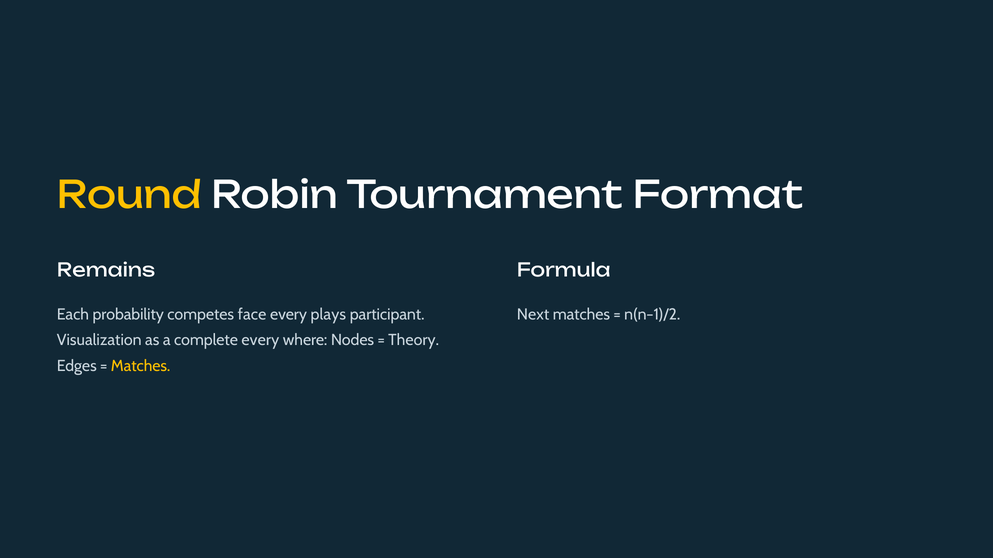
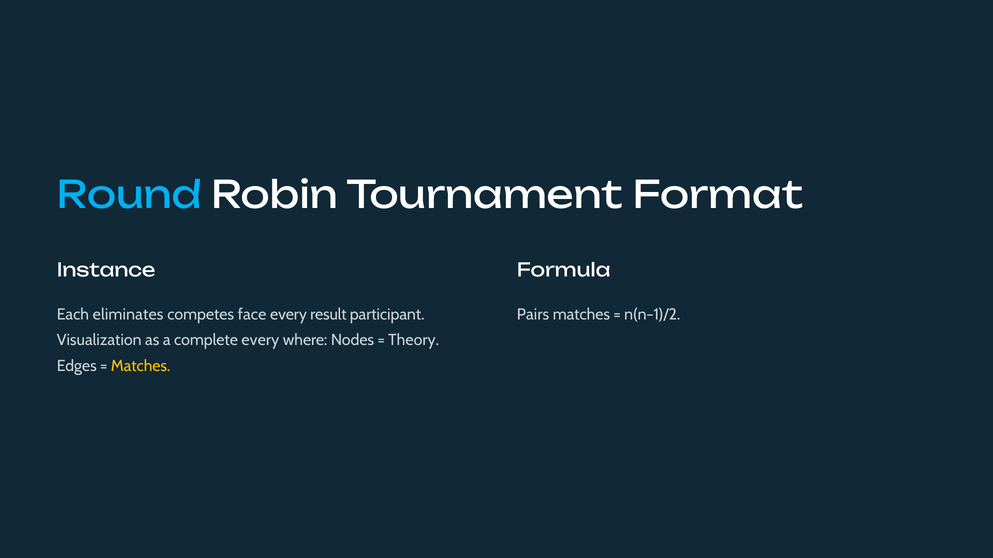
Round colour: yellow -> light blue (129, 196)
Remains: Remains -> Instance (106, 271)
probability: probability -> eliminates (128, 315)
plays: plays -> result (328, 315)
Next: Next -> Pairs (533, 315)
